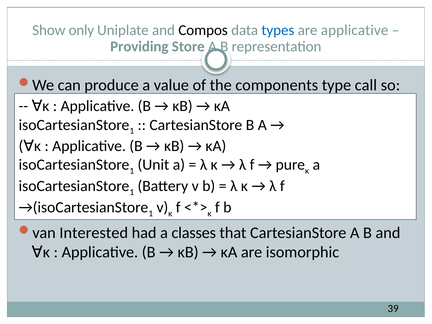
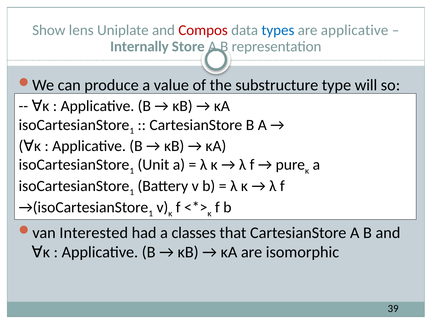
only: only -> lens (81, 30)
Compos colour: black -> red (203, 30)
Providing: Providing -> Internally (139, 46)
components: components -> substructure (277, 85)
call: call -> will (366, 85)
